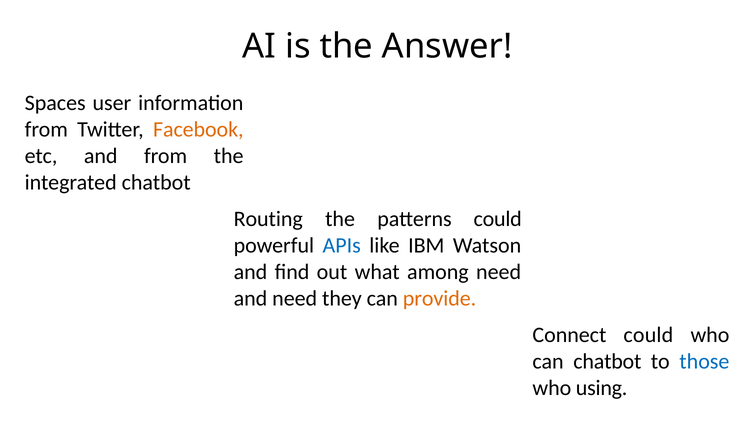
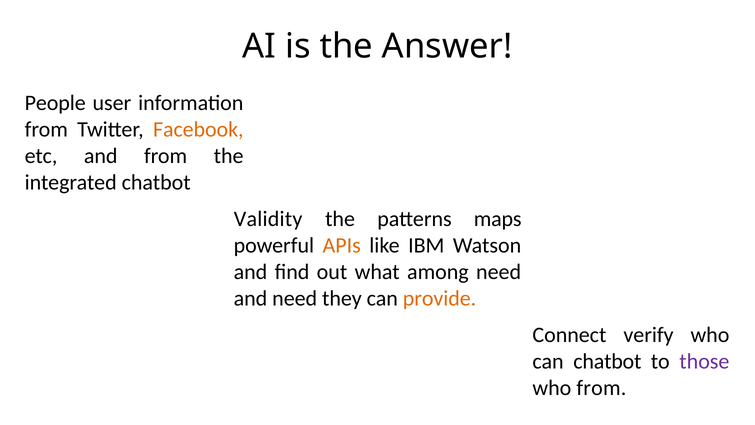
Spaces: Spaces -> People (55, 103)
Routing: Routing -> Validity (268, 219)
patterns could: could -> maps (498, 219)
APIs colour: blue -> orange (342, 245)
Connect could: could -> verify (648, 335)
those colour: blue -> purple (704, 361)
who using: using -> from (601, 388)
